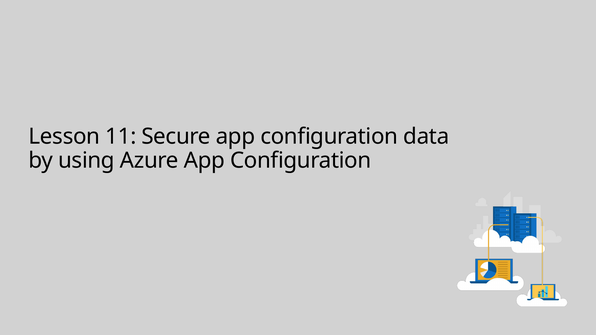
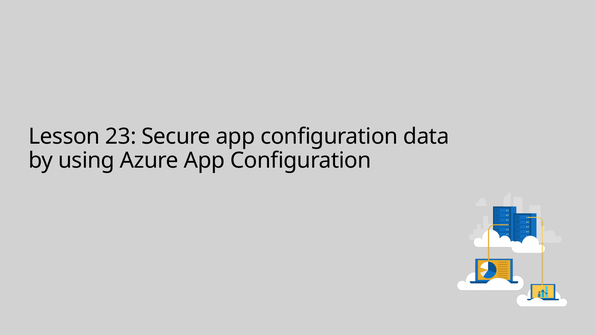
11: 11 -> 23 (121, 136)
